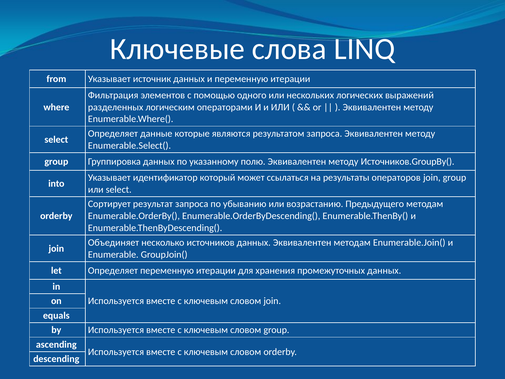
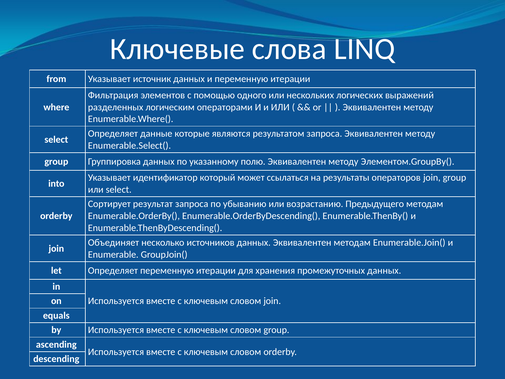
Источников.GroupBy(: Источников.GroupBy( -> Элементом.GroupBy( (408, 161)
